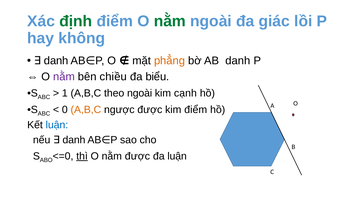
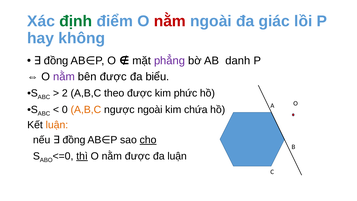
nằm colour: green -> red (170, 21)
danh: danh -> đồng (56, 61)
phẳng colour: orange -> purple (170, 61)
bên chiều: chiều -> được (113, 77)
1: 1 -> 2 (65, 93)
theo ngoài: ngoài -> được (140, 93)
cạnh: cạnh -> phức (186, 93)
ngược được: được -> ngoài (150, 110)
kim điểm: điểm -> chứa (196, 110)
luận colour: blue -> orange (57, 125)
nếu danh: danh -> đồng (74, 140)
cho underline: none -> present (148, 140)
